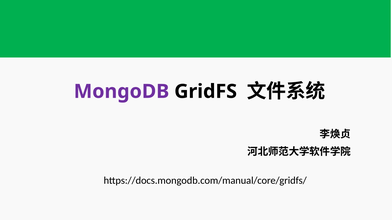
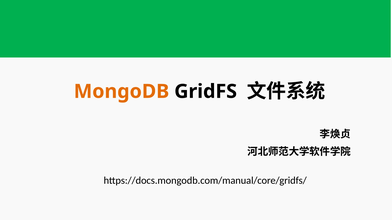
MongoDB colour: purple -> orange (121, 92)
